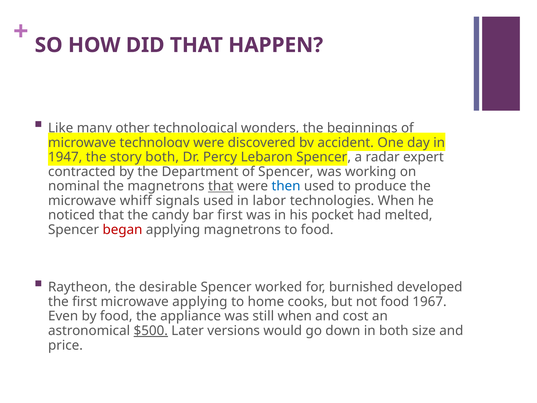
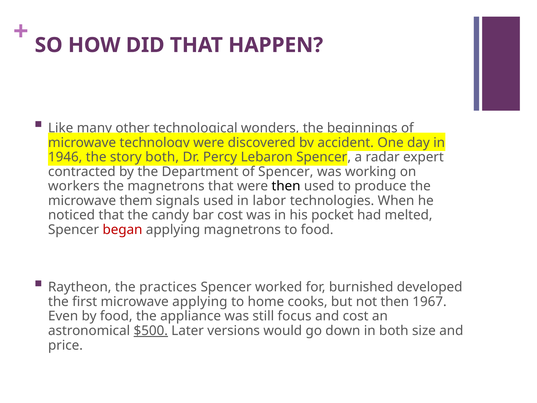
1947: 1947 -> 1946 (65, 157)
nominal: nominal -> workers (74, 186)
that underline: present -> none (221, 186)
then colour: blue -> black (286, 186)
whiff: whiff -> them (136, 201)
bar first: first -> cost (230, 215)
desirable: desirable -> practices (168, 287)
not food: food -> then (395, 302)
still when: when -> focus (295, 316)
